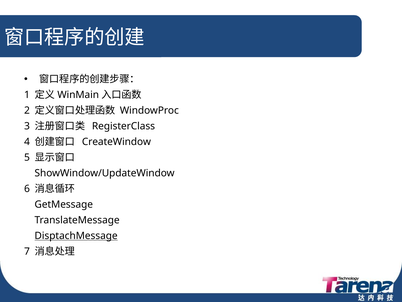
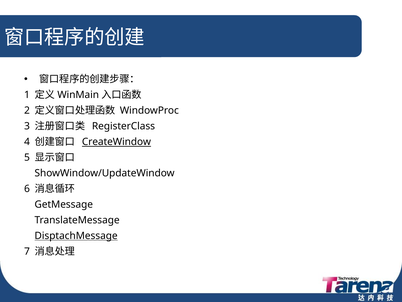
CreateWindow underline: none -> present (116, 142)
